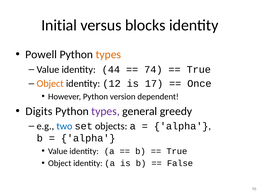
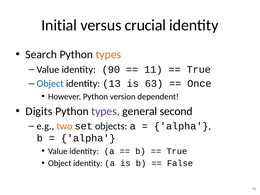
blocks: blocks -> crucial (145, 25)
Powell: Powell -> Search (41, 55)
44: 44 -> 90 (111, 69)
74: 74 -> 11 (153, 69)
Object colour: orange -> blue (50, 84)
12: 12 -> 13 (112, 84)
17: 17 -> 63 (154, 84)
greedy: greedy -> second (176, 111)
two colour: blue -> orange (64, 126)
